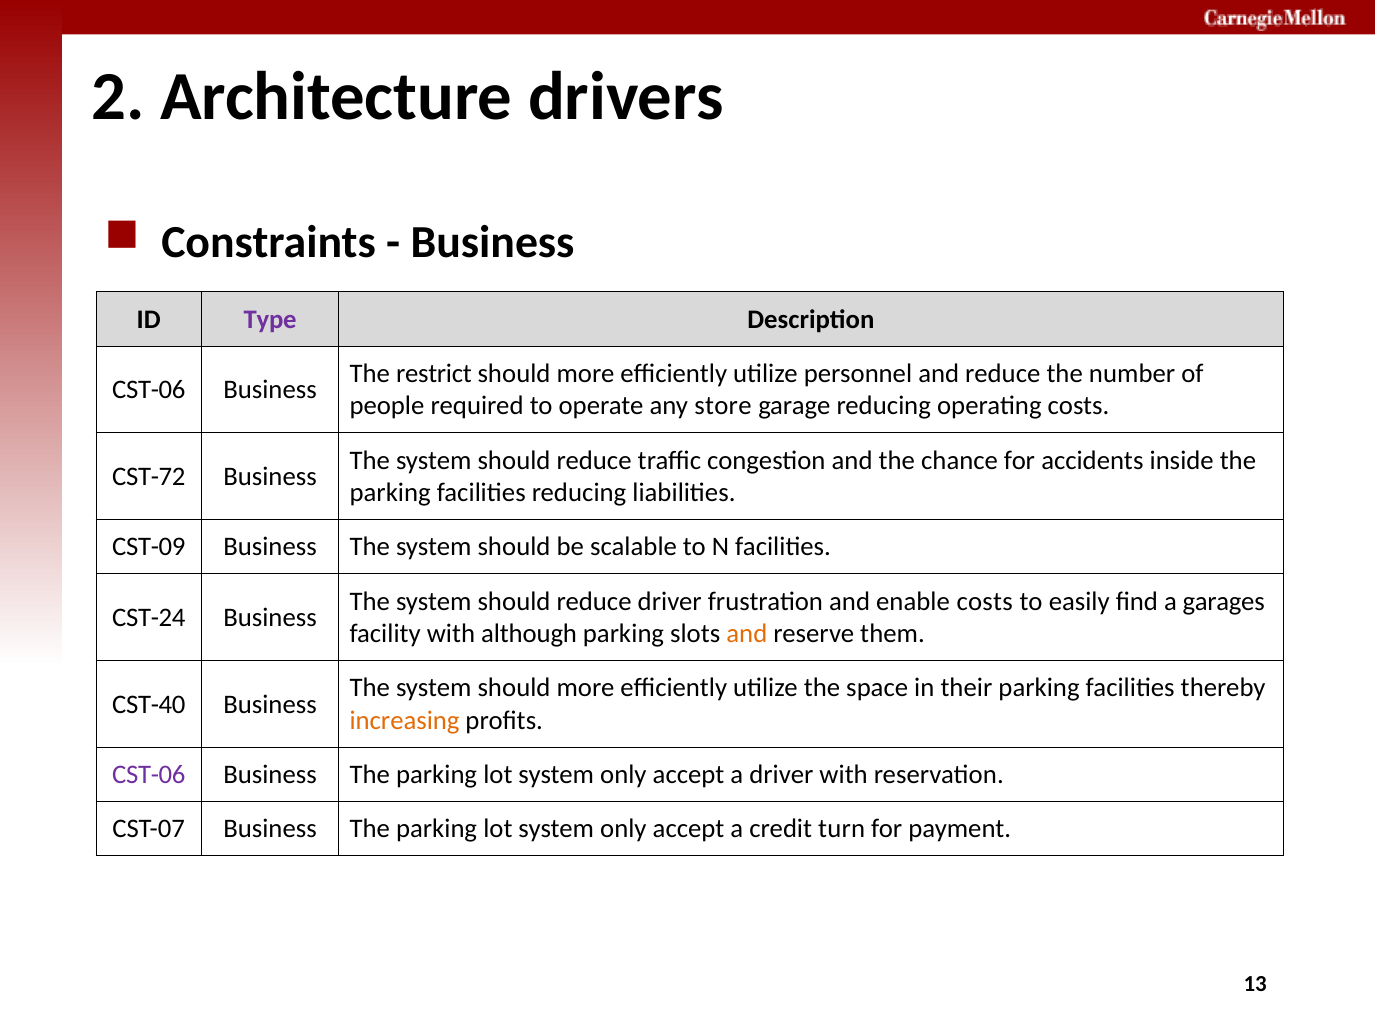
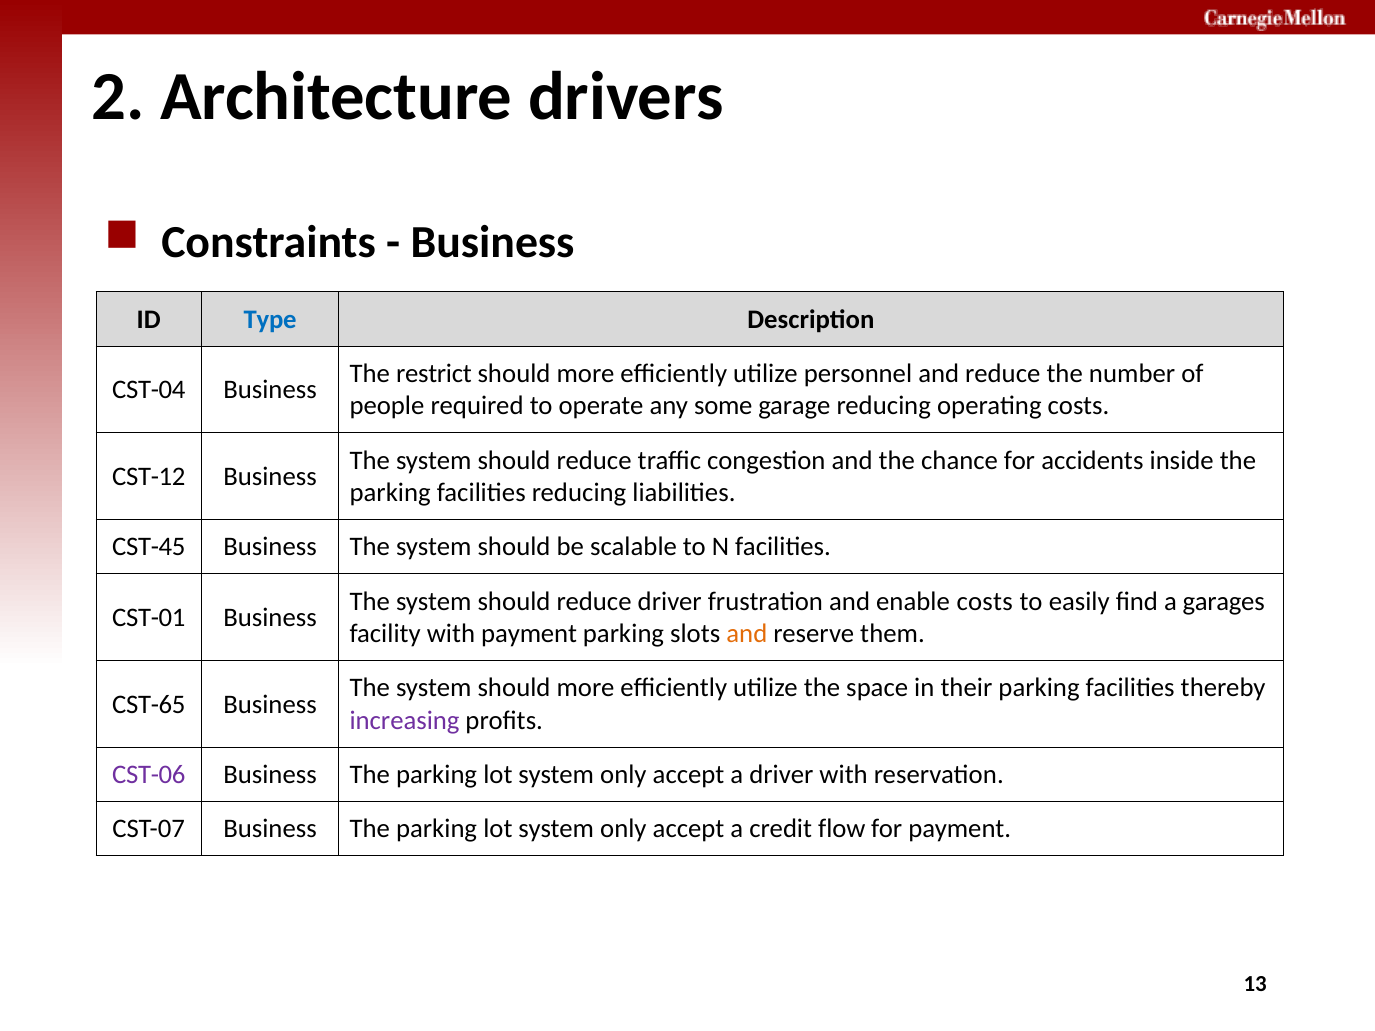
Type colour: purple -> blue (270, 319)
CST-06: CST-06 -> CST-04 (149, 390)
store: store -> some (723, 406)
CST-72: CST-72 -> CST-12 (149, 477)
CST-09: CST-09 -> CST-45 (149, 547)
CST-24: CST-24 -> CST-01 (149, 618)
with although: although -> payment (529, 634)
CST-40: CST-40 -> CST-65 (149, 705)
increasing colour: orange -> purple (405, 721)
turn: turn -> flow (842, 829)
